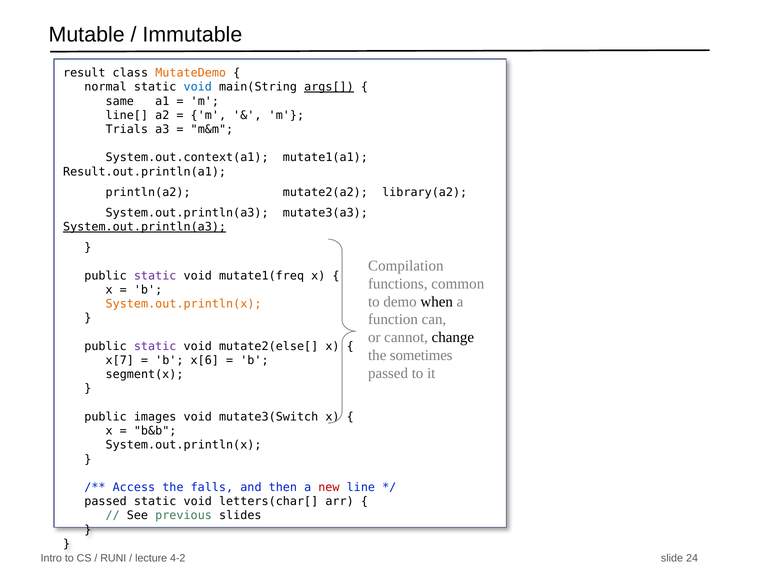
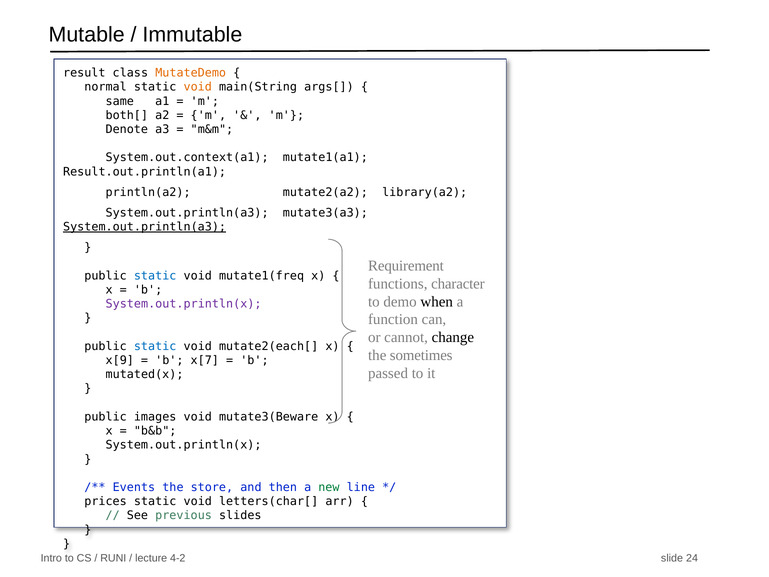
void colour: blue -> orange (198, 87)
args[ underline: present -> none (329, 87)
line[: line[ -> both[ (127, 115)
Trials: Trials -> Denote (127, 129)
Compilation: Compilation -> Requirement (406, 266)
static colour: purple -> blue (155, 276)
common: common -> character (458, 284)
System.out.println(x colour: orange -> purple (184, 304)
static colour: purple -> blue (155, 346)
mutate2(else[: mutate2(else[ -> mutate2(each[ (269, 346)
x[7: x[7 -> x[9 (120, 360)
x[6: x[6 -> x[7 (205, 360)
segment(x: segment(x -> mutated(x (145, 374)
mutate3(Switch: mutate3(Switch -> mutate3(Beware (269, 417)
Access: Access -> Events (134, 487)
falls: falls -> store (212, 487)
new colour: red -> green (329, 487)
passed: passed -> prices (106, 501)
